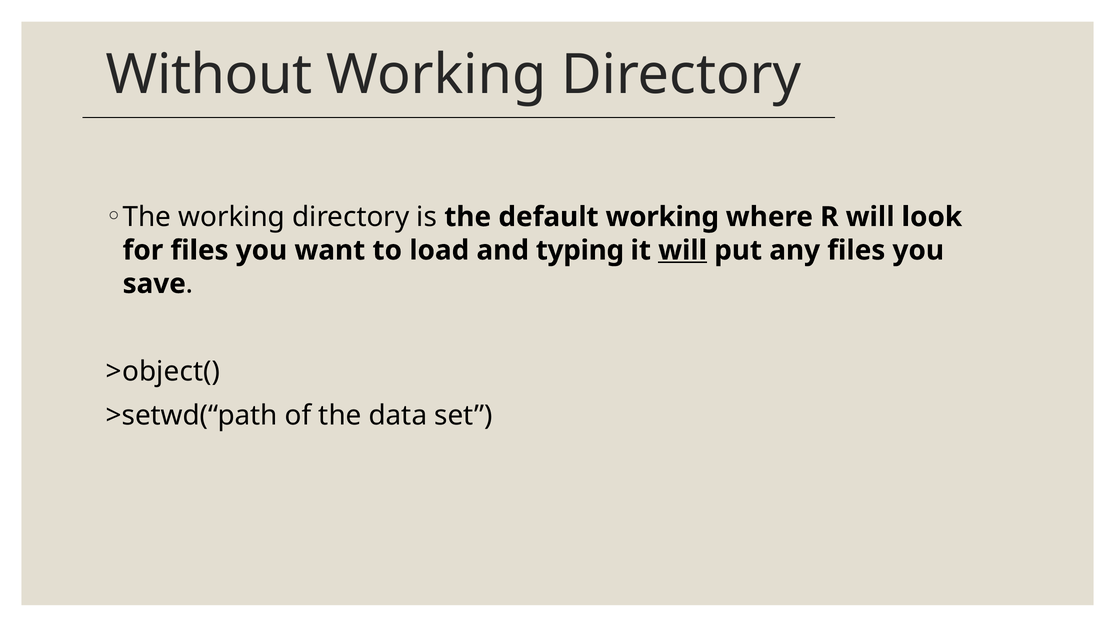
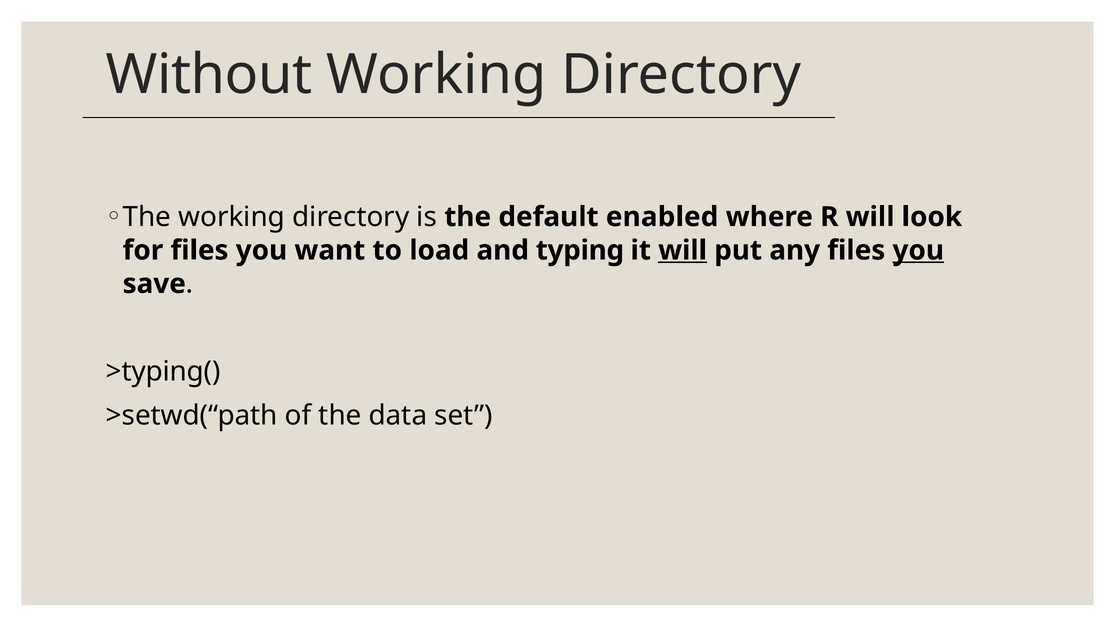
default working: working -> enabled (662, 217)
you underline: none -> present (918, 250)
>object(: >object( -> >typing( (163, 372)
